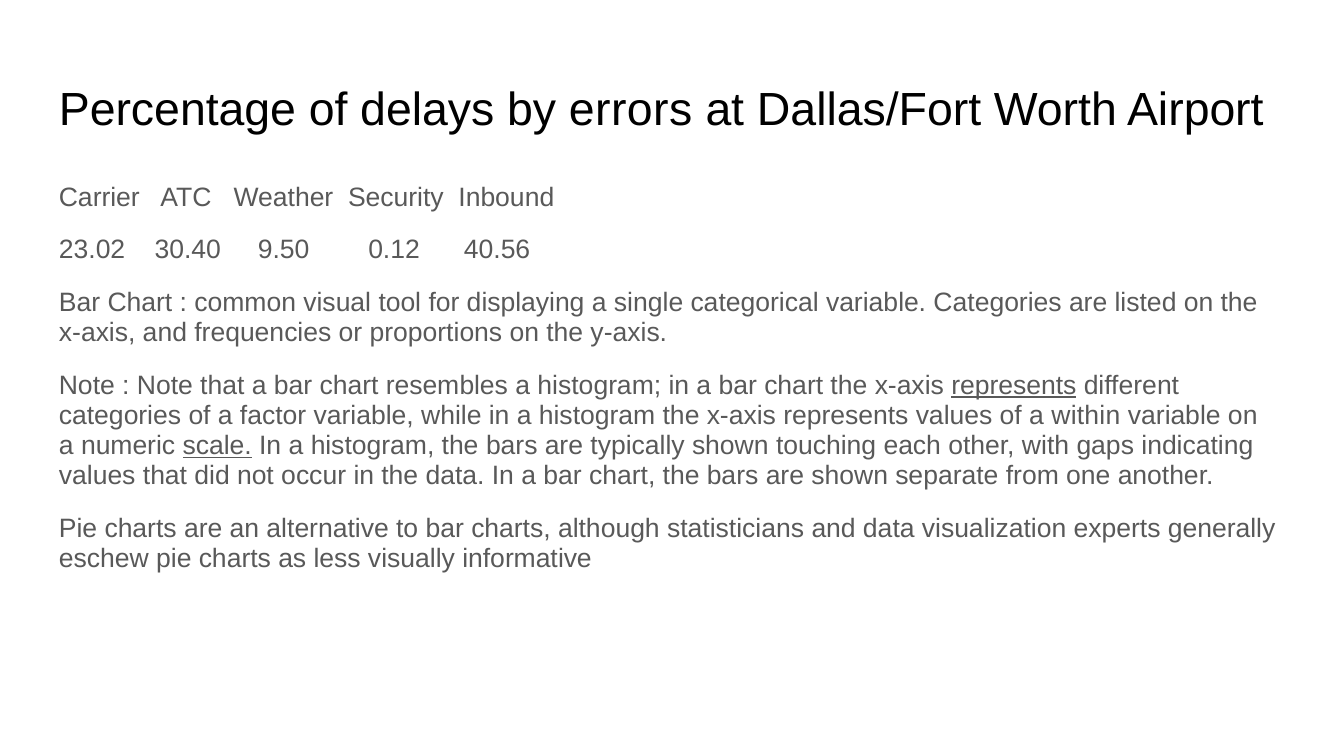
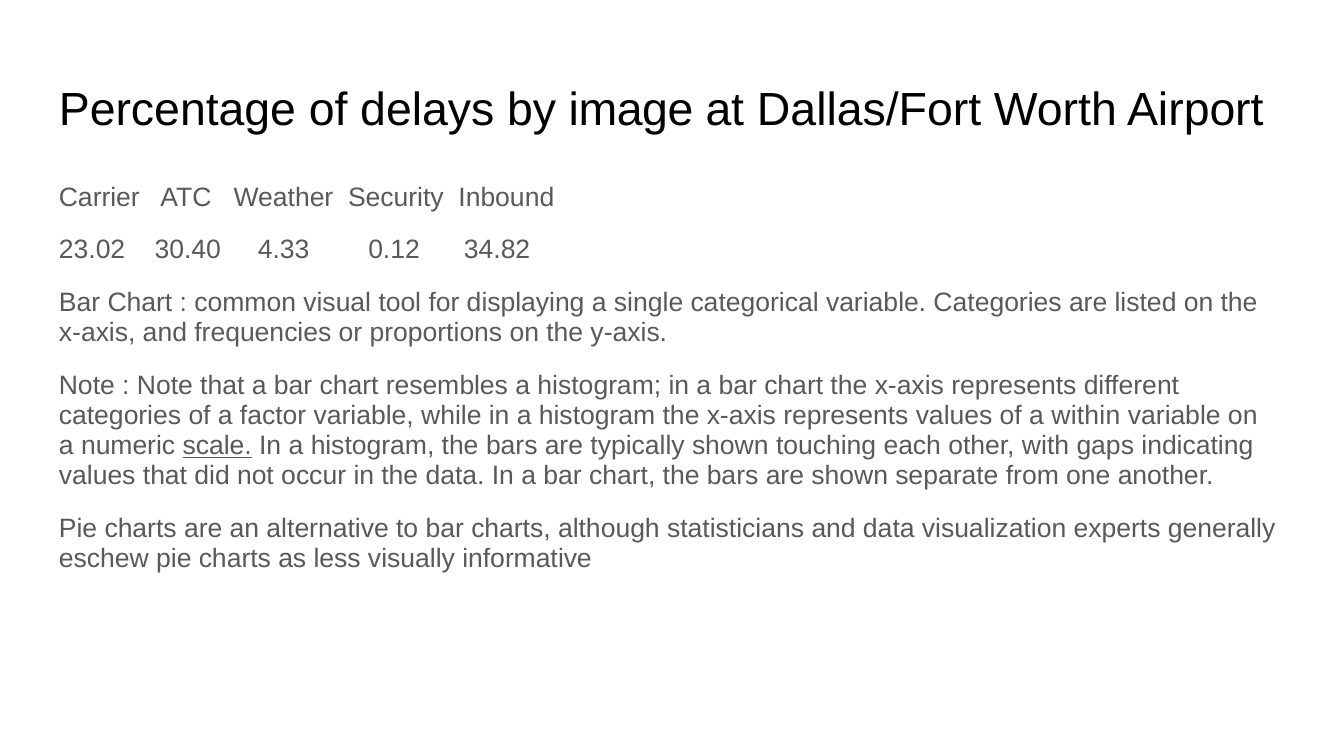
errors: errors -> image (631, 110)
9.50: 9.50 -> 4.33 (284, 250)
40.56: 40.56 -> 34.82 (497, 250)
represents underline: present -> none (1014, 385)
